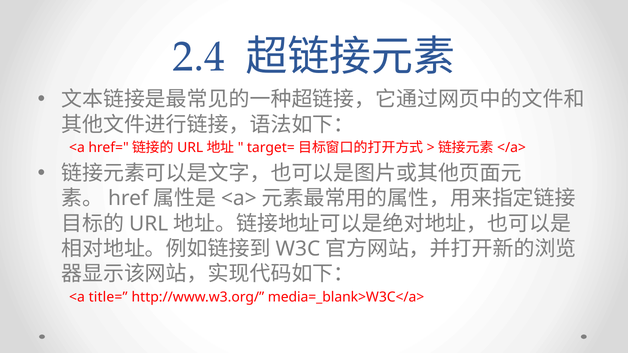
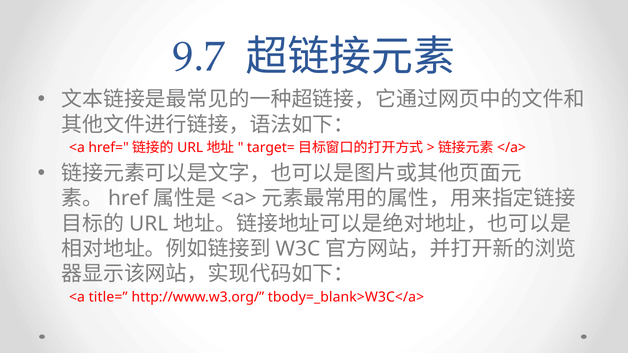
2.4: 2.4 -> 9.7 (199, 57)
media=_blank>W3C</a>: media=_blank>W3C</a> -> tbody=_blank>W3C</a> (346, 297)
